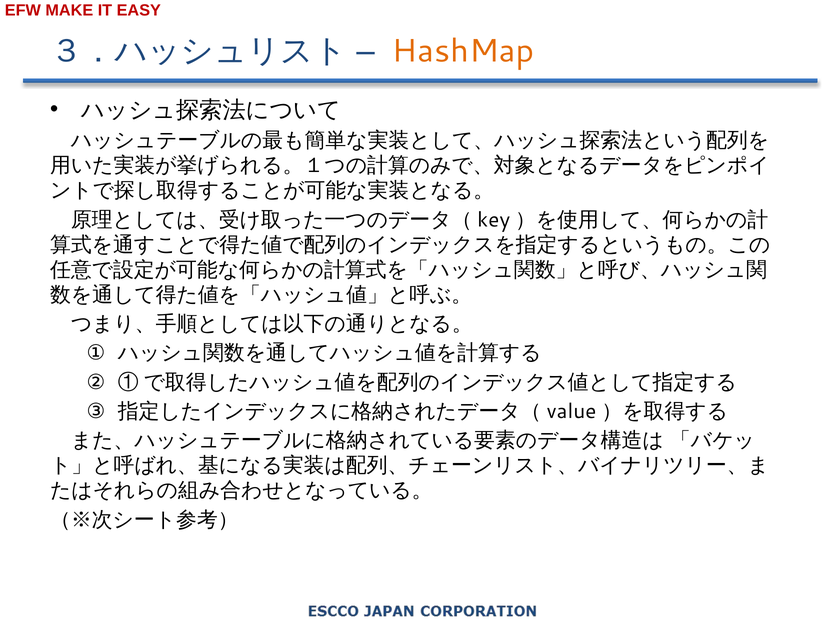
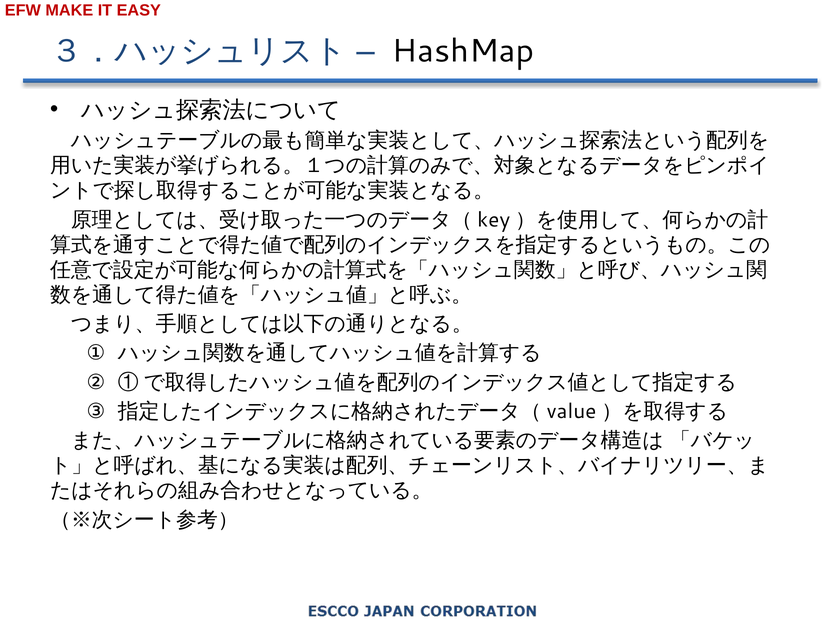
HashMap colour: orange -> black (463, 51)
